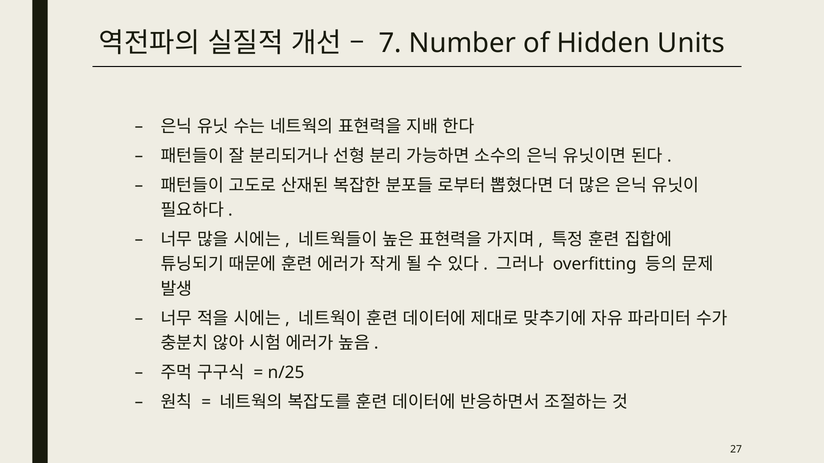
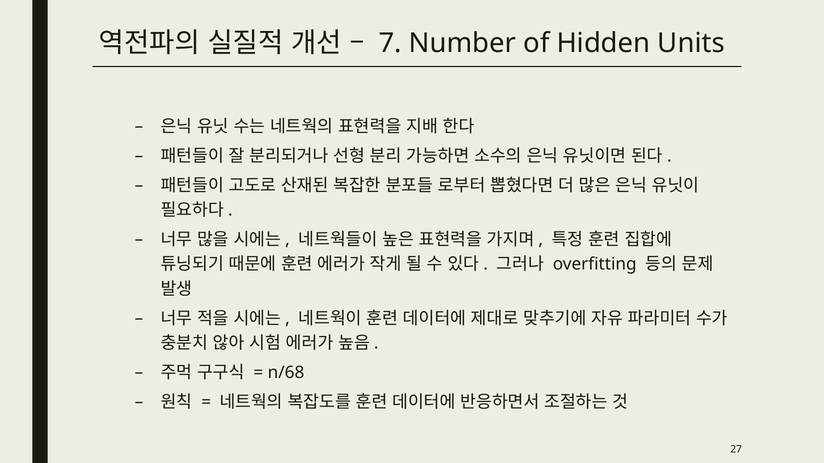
n/25: n/25 -> n/68 (286, 373)
